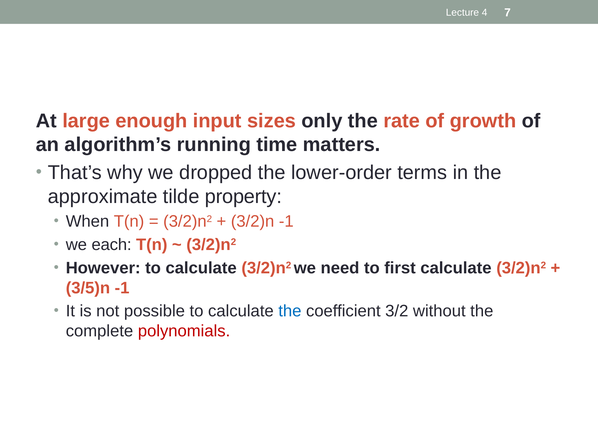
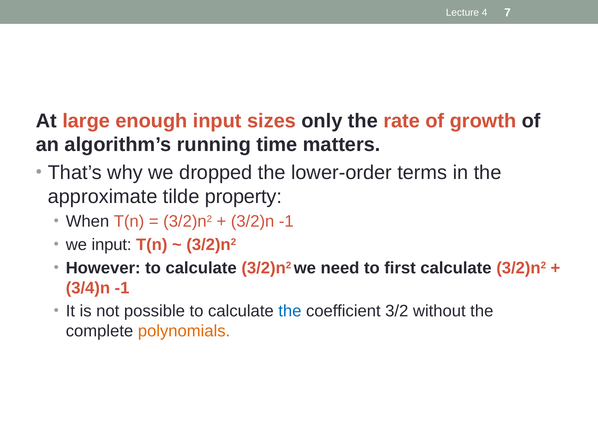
we each: each -> input (112, 245)
3/5)n: 3/5)n -> 3/4)n (88, 288)
polynomials colour: red -> orange (184, 331)
